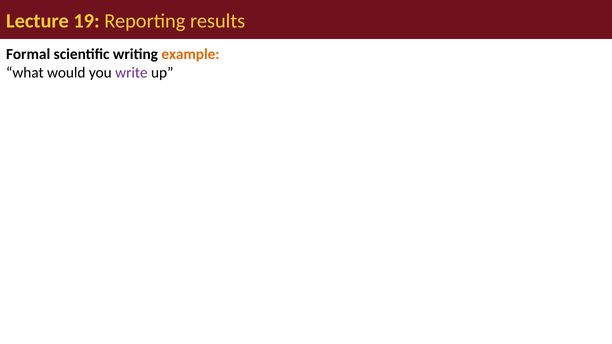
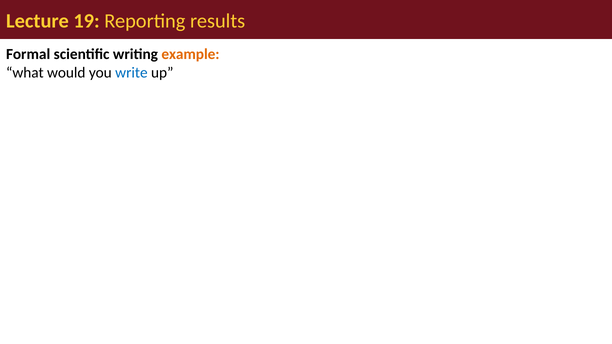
write colour: purple -> blue (131, 73)
